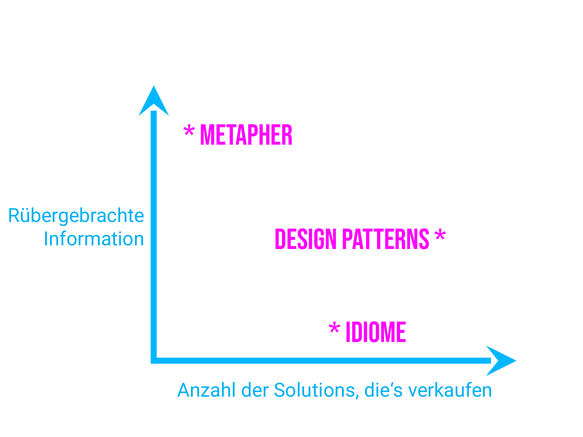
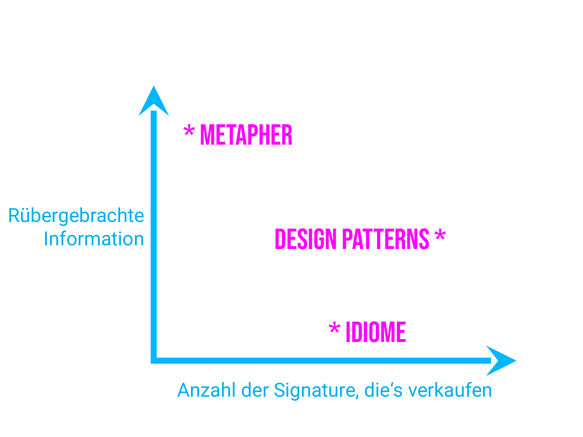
Solutions: Solutions -> Signature (317, 391)
